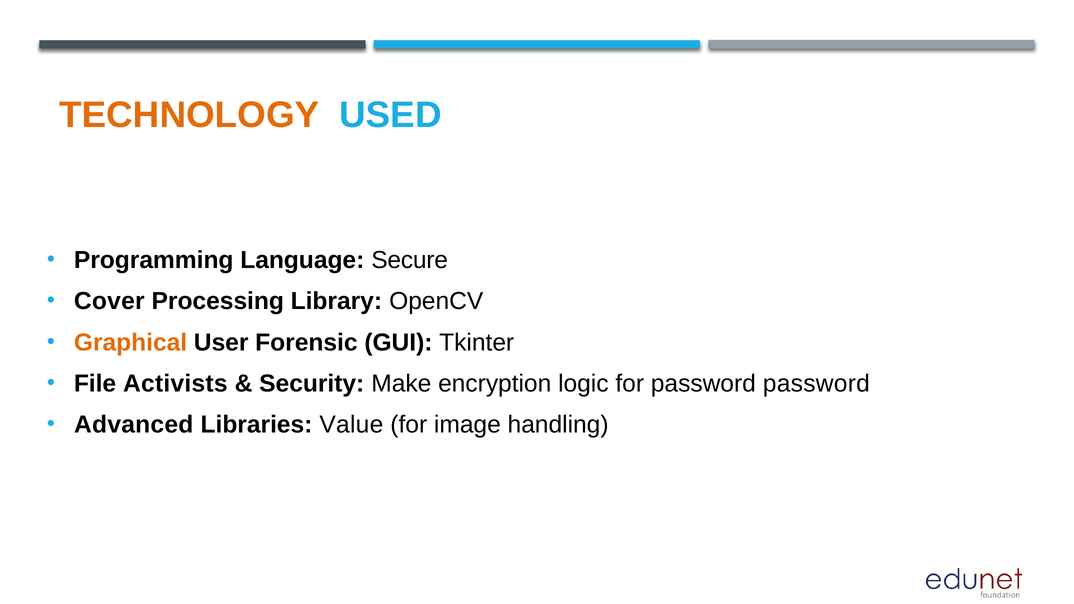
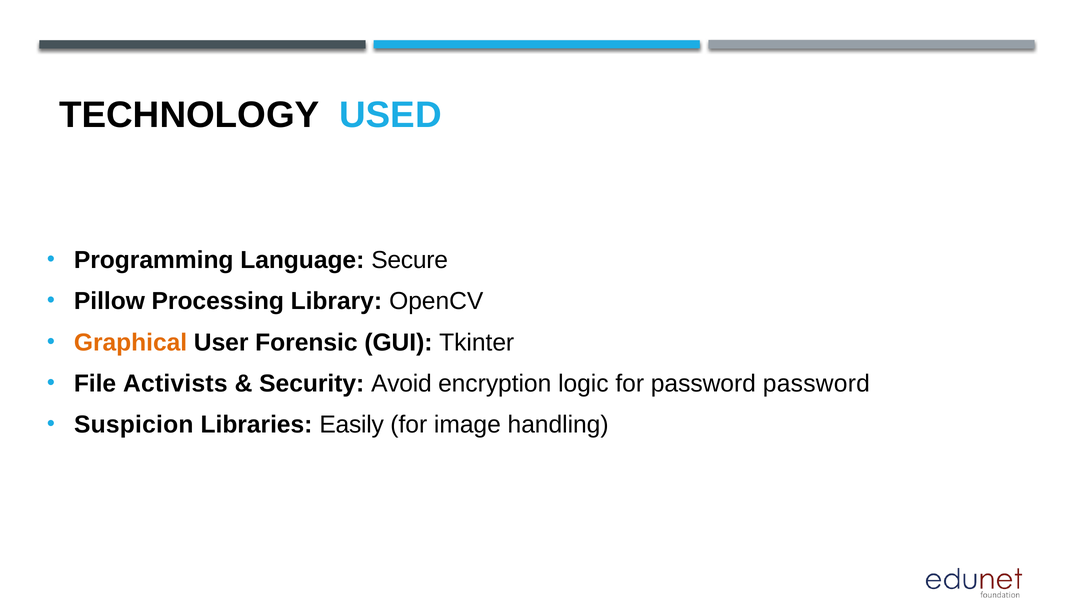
TECHNOLOGY colour: orange -> black (189, 115)
Cover: Cover -> Pillow (109, 301)
Make: Make -> Avoid (401, 384)
Advanced: Advanced -> Suspicion (134, 425)
Value: Value -> Easily (352, 425)
